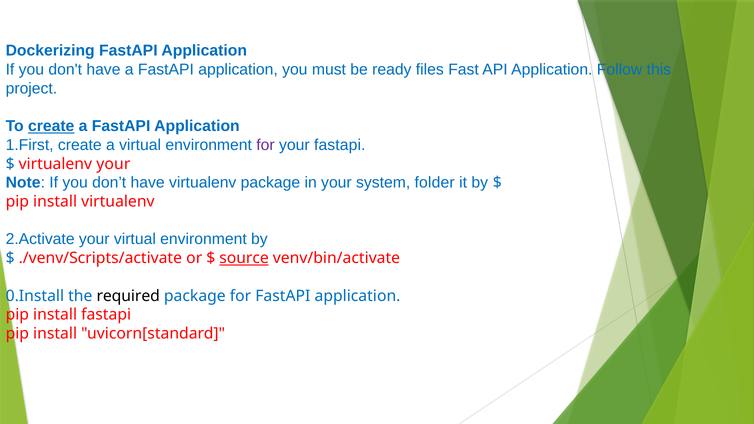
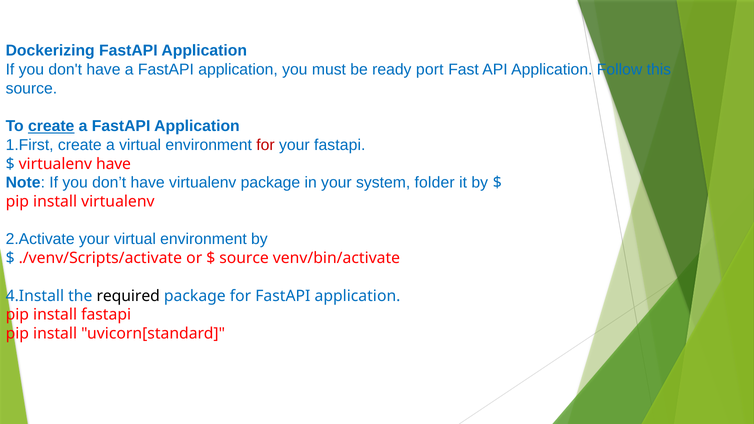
files: files -> port (430, 70)
project: project -> source (31, 88)
for colour: purple -> red (266, 145)
virtualenv your: your -> have (114, 164)
source underline: present -> none (244, 258)
0.Install: 0.Install -> 4.Install (35, 296)
